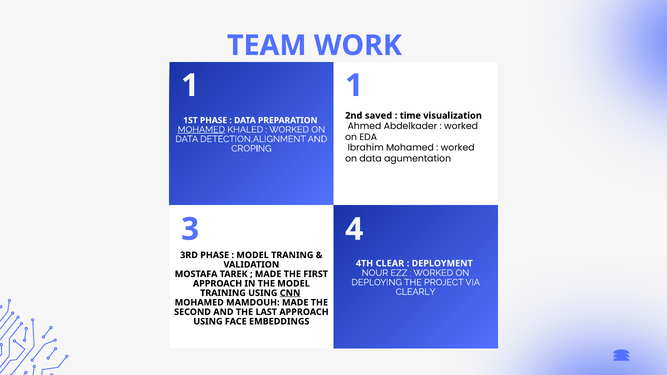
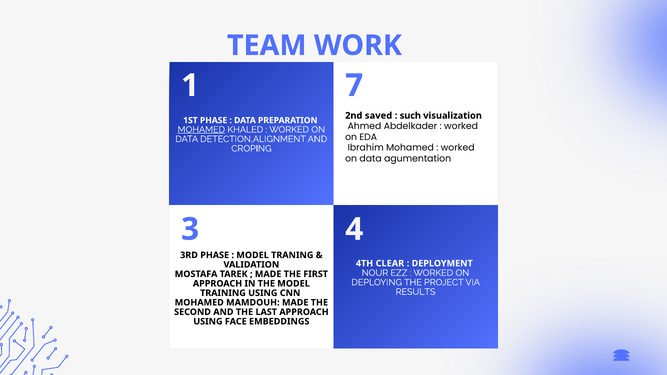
1 1: 1 -> 7 (354, 86)
time: time -> such (410, 116)
CLEARLY: CLEARLY -> RESULTS (416, 292)
CNN underline: present -> none (290, 293)
